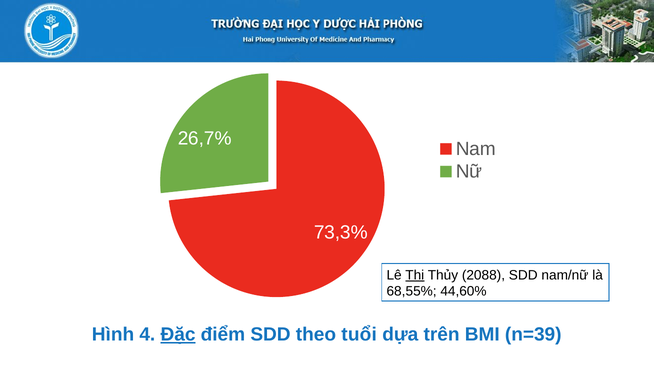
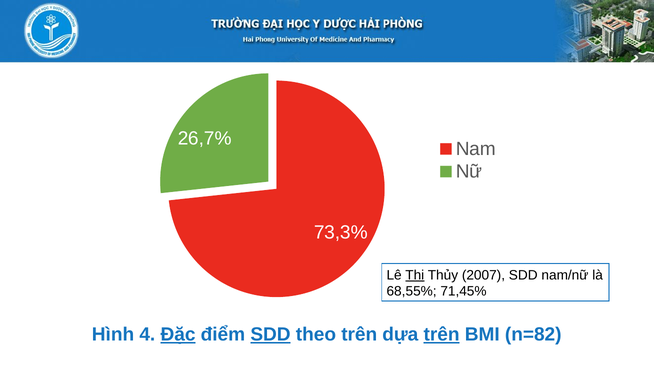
2088: 2088 -> 2007 (483, 275)
44,60%: 44,60% -> 71,45% (463, 291)
SDD underline: none -> present (271, 334)
theo tuổi: tuổi -> trên (359, 334)
trên underline: none -> present (442, 334)
n=39: n=39 -> n=82 (533, 334)
